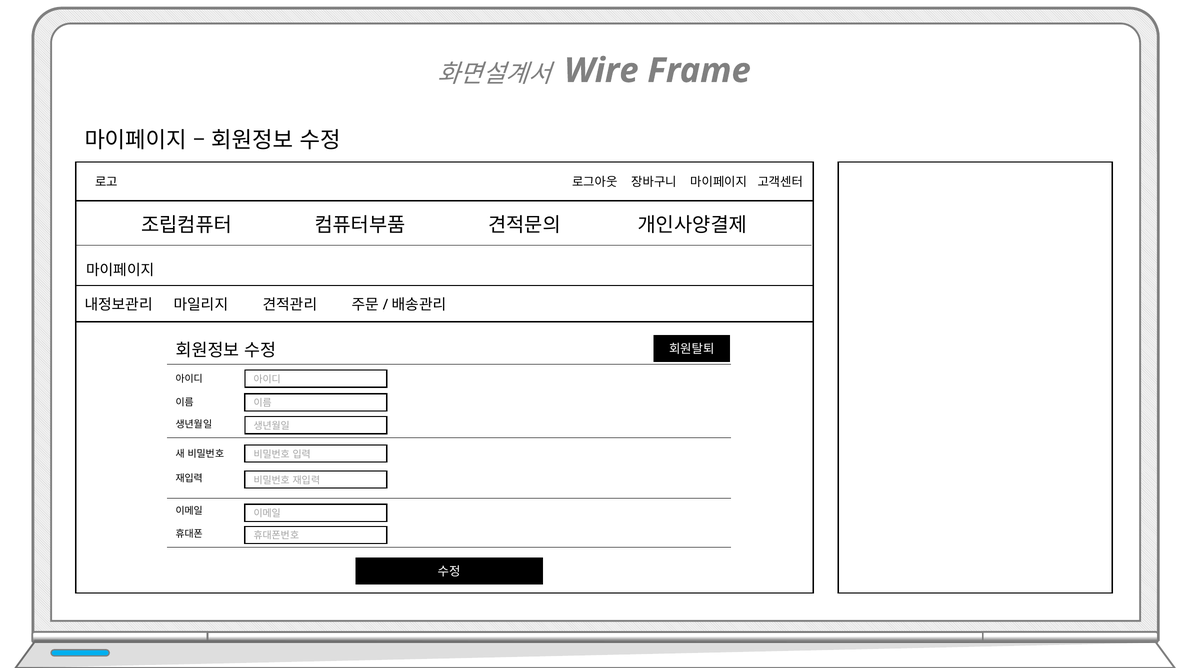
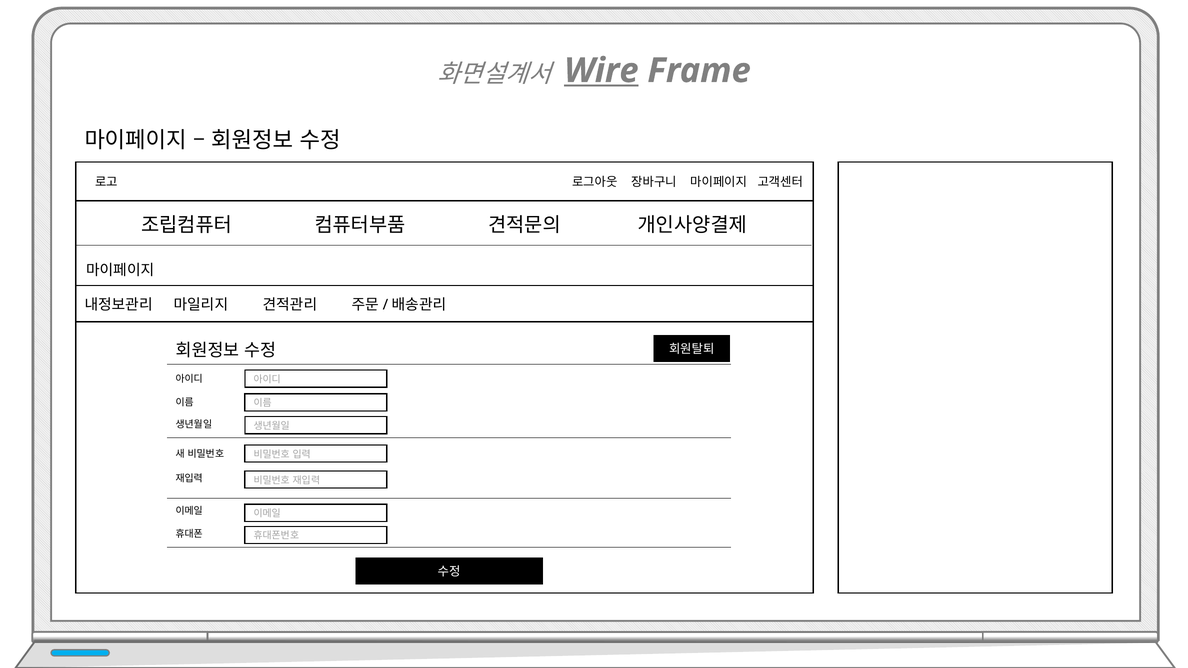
Wire underline: none -> present (601, 71)
